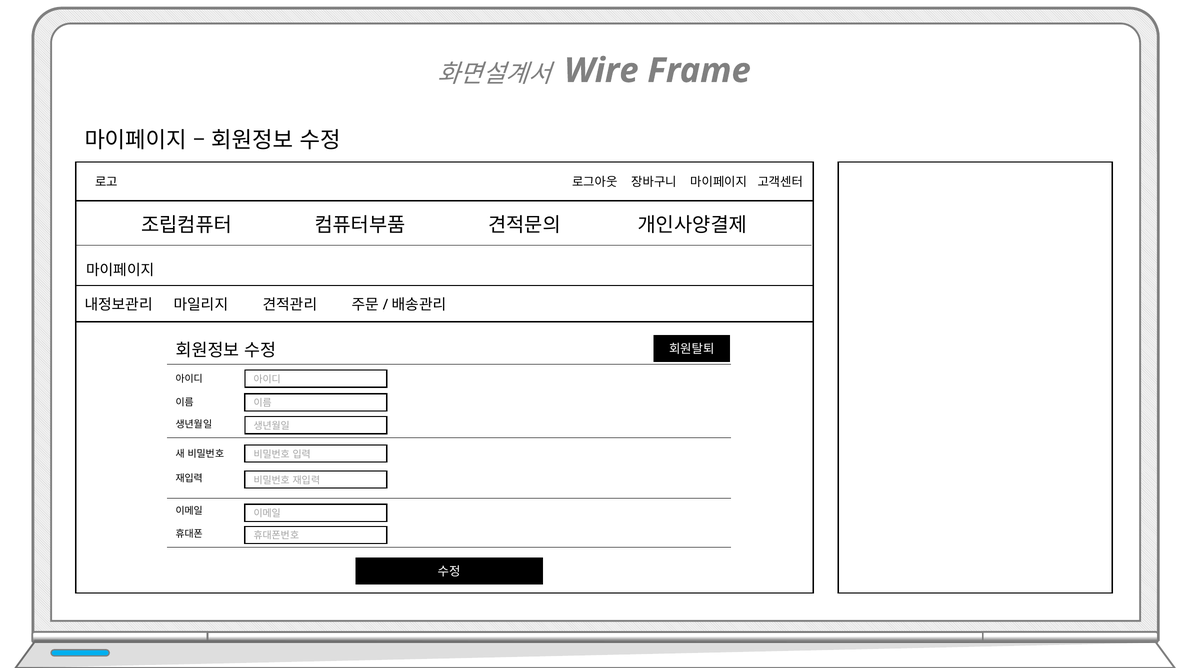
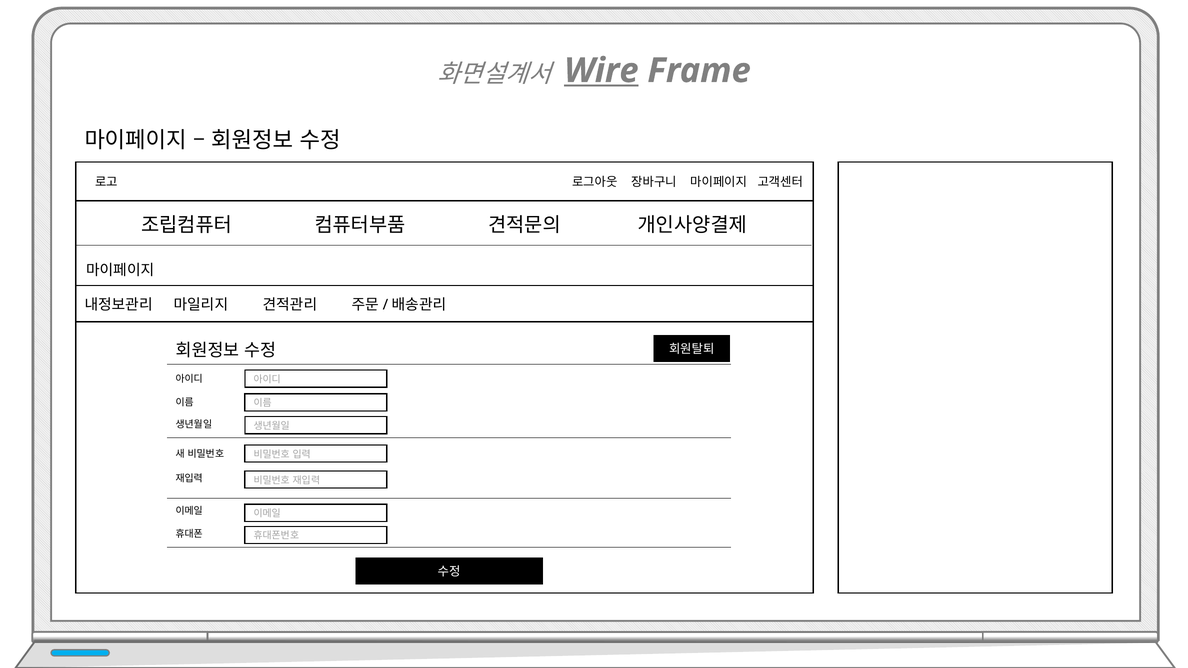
Wire underline: none -> present (601, 71)
